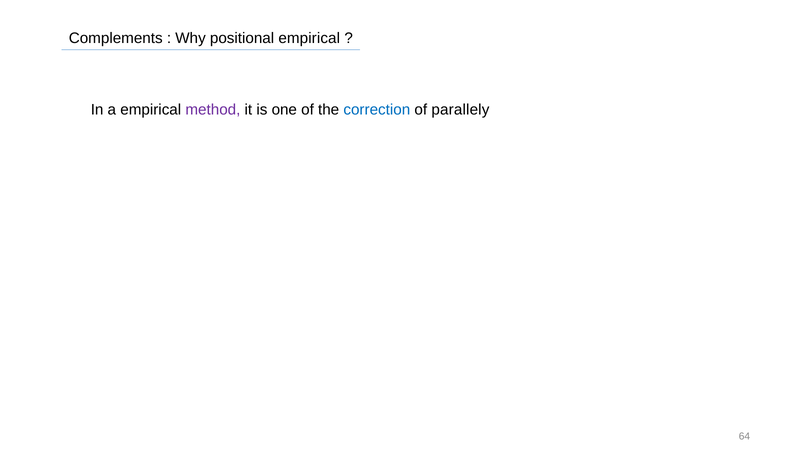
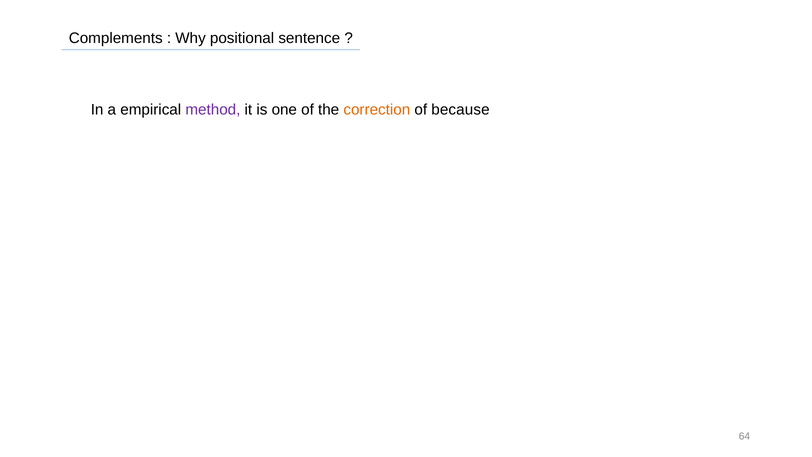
positional empirical: empirical -> sentence (309, 38)
correction colour: blue -> orange (377, 110)
parallely: parallely -> because (460, 110)
